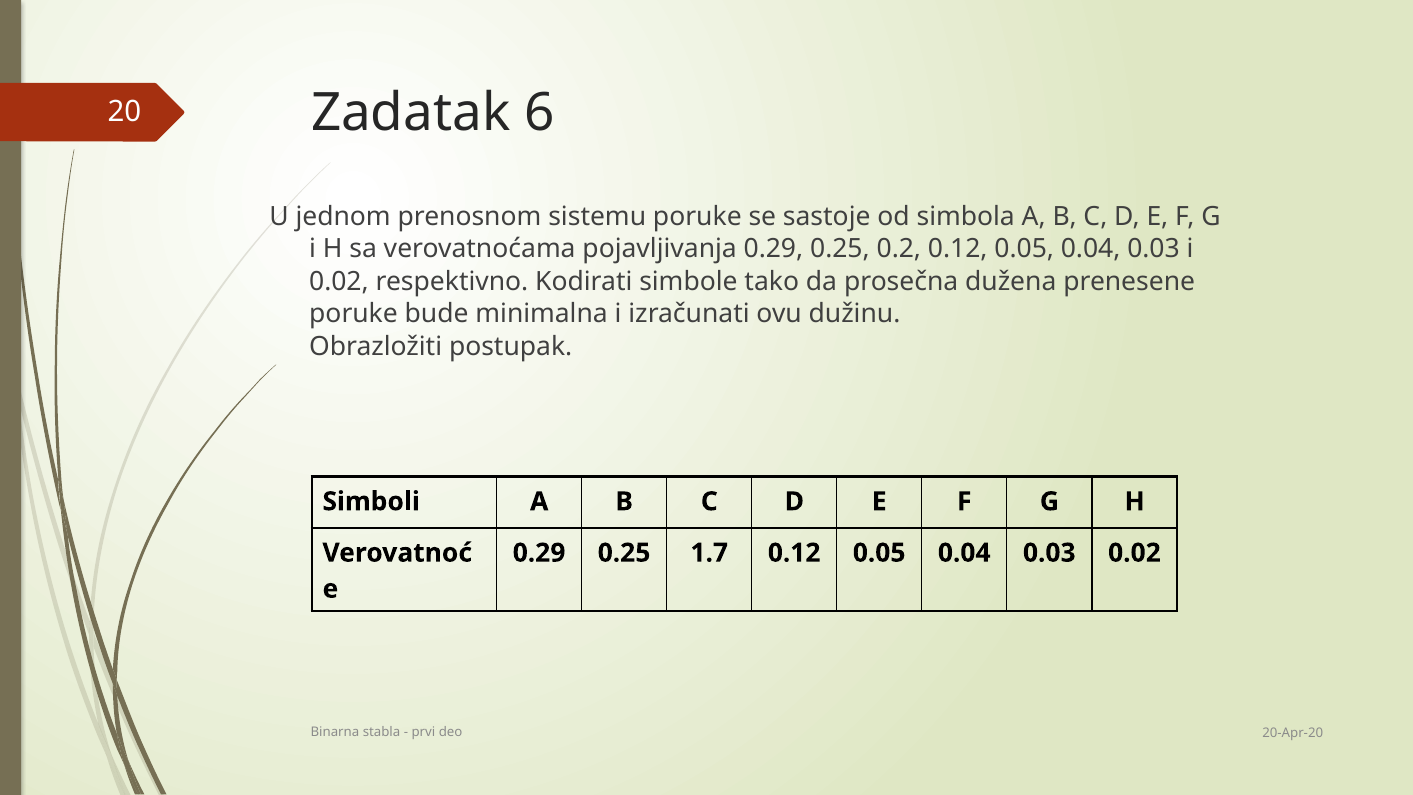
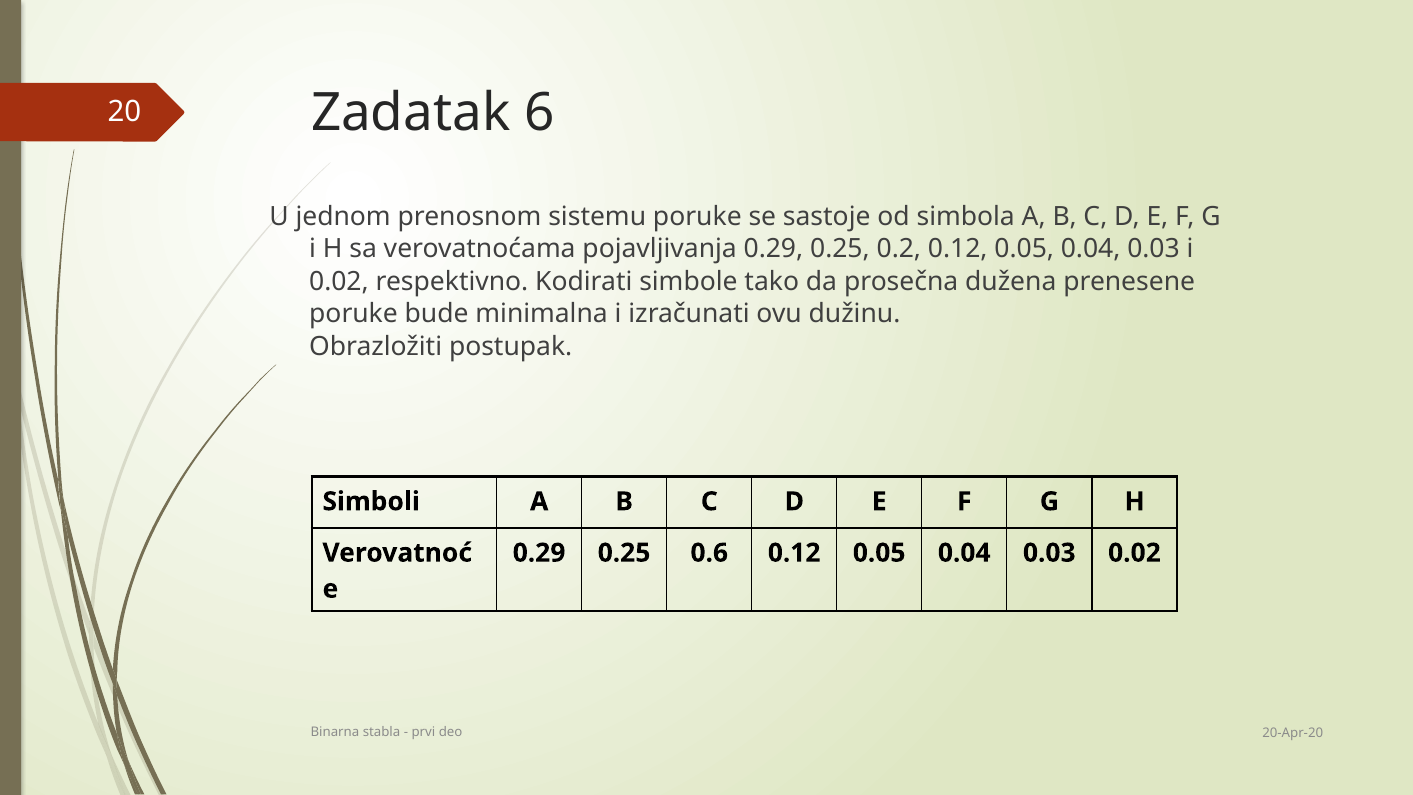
1.7: 1.7 -> 0.6 (709, 553)
